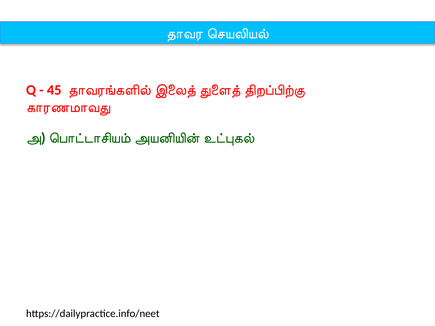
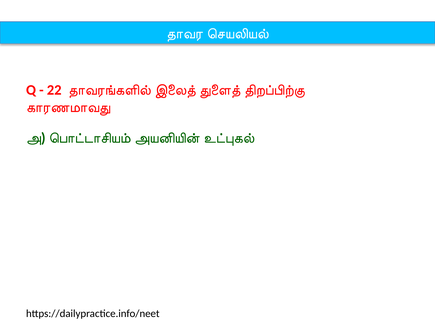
45: 45 -> 22 (54, 90)
